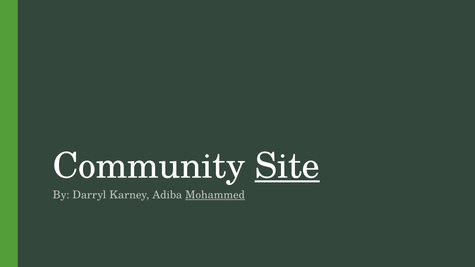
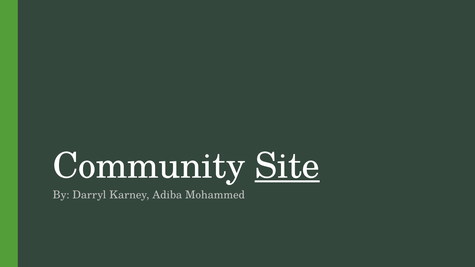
Mohammed underline: present -> none (215, 195)
